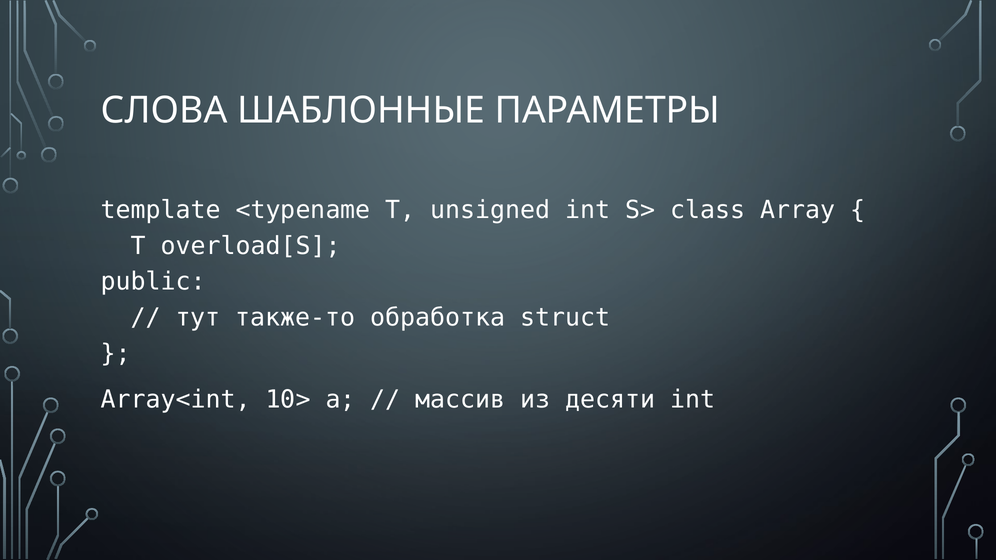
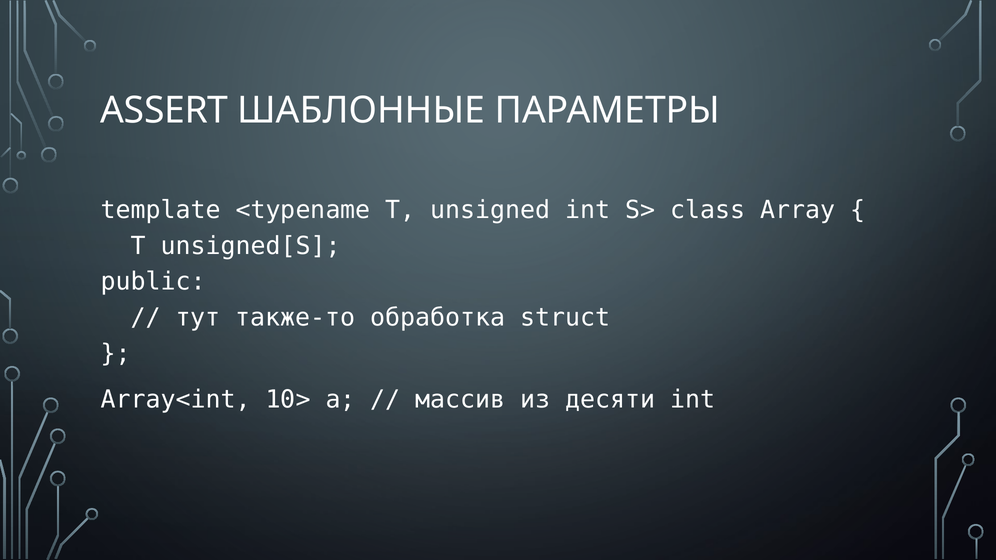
СЛОВА: СЛОВА -> ASSERT (164, 111)
overload[S: overload[S -> unsigned[S (251, 246)
